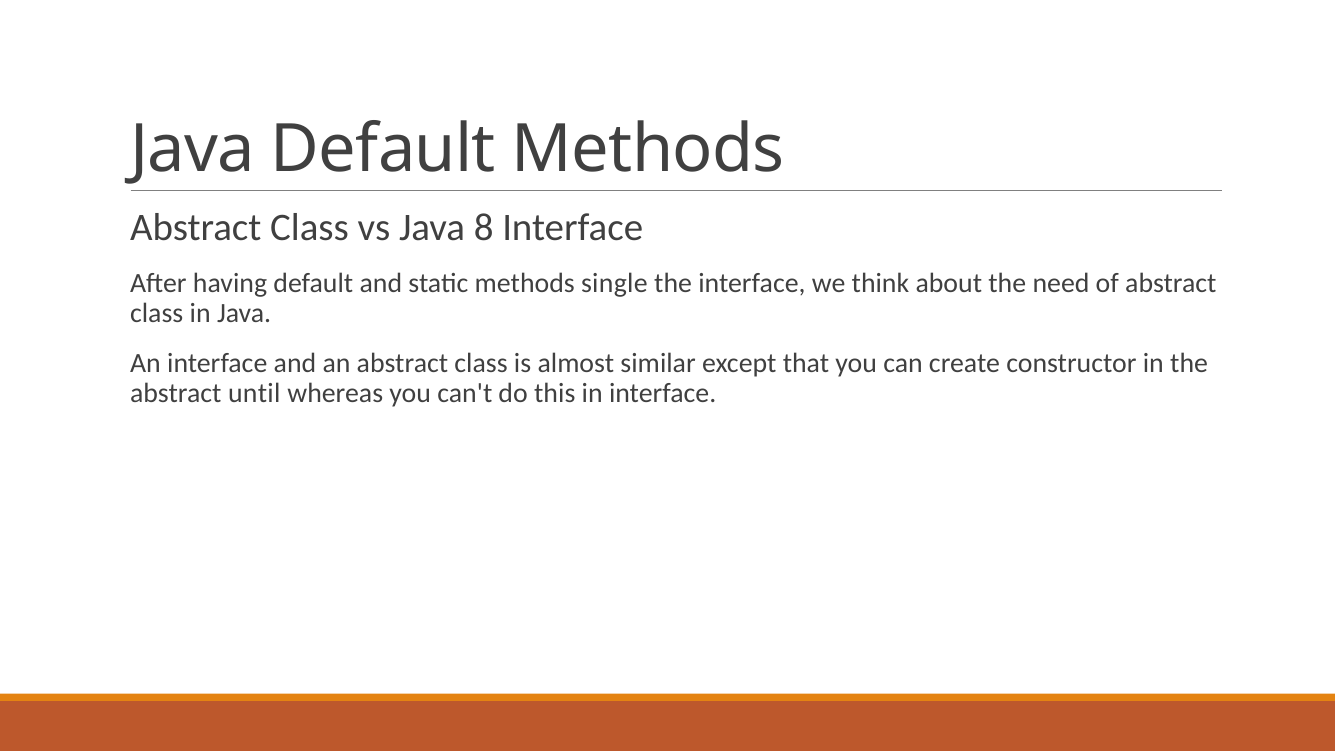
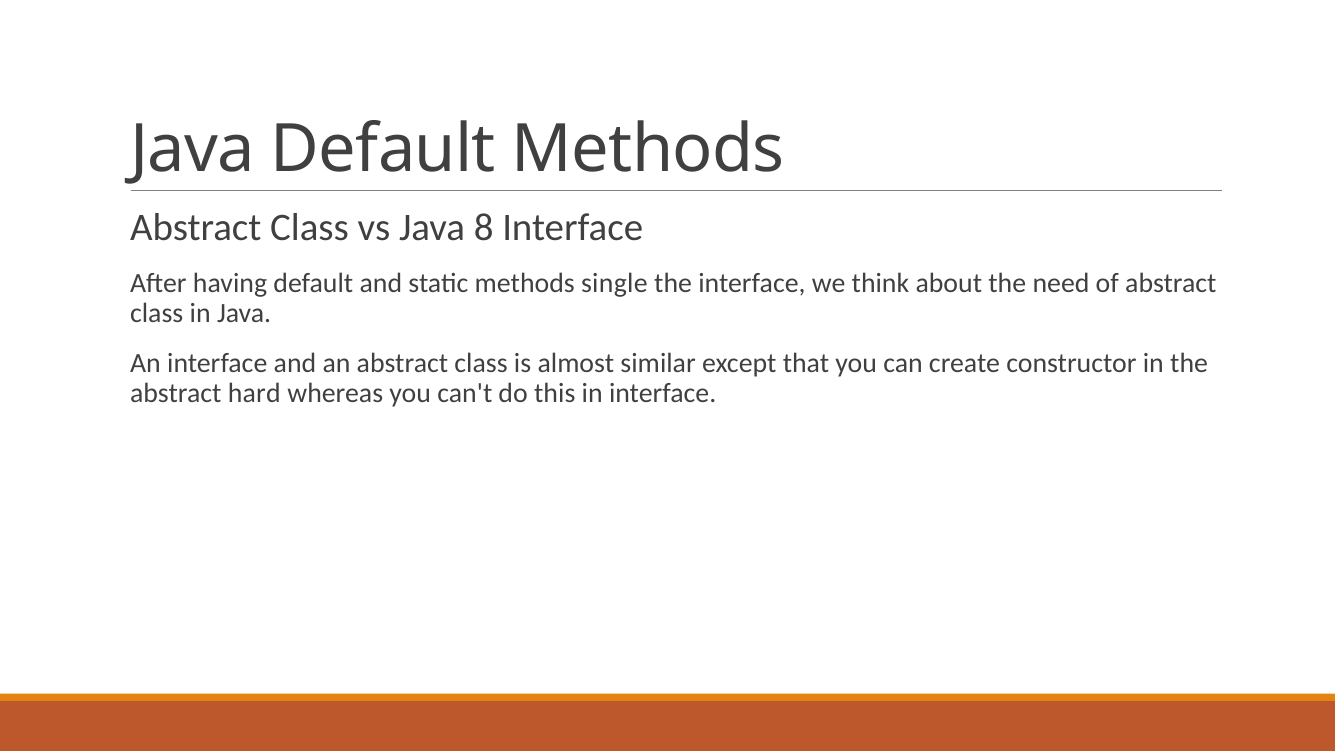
until: until -> hard (254, 393)
